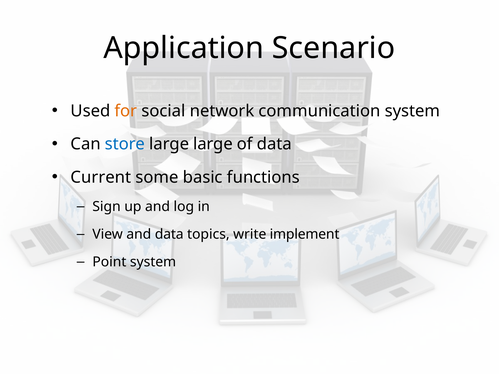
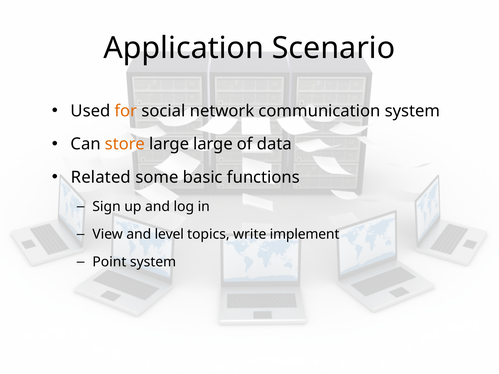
store colour: blue -> orange (125, 144)
Current: Current -> Related (101, 177)
and data: data -> level (169, 234)
